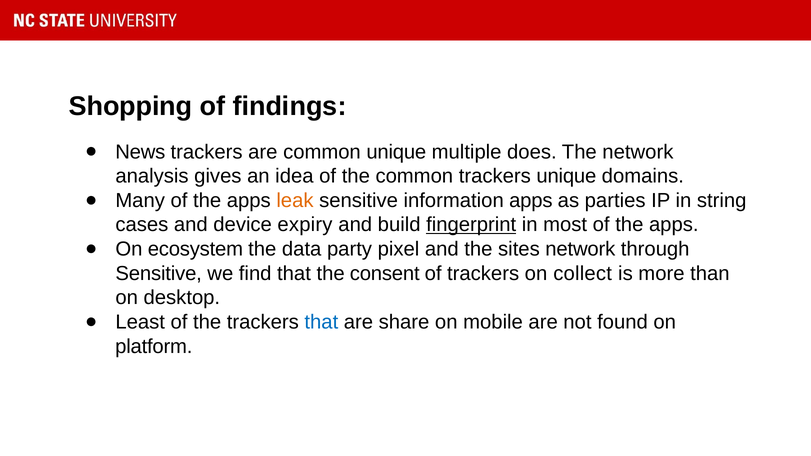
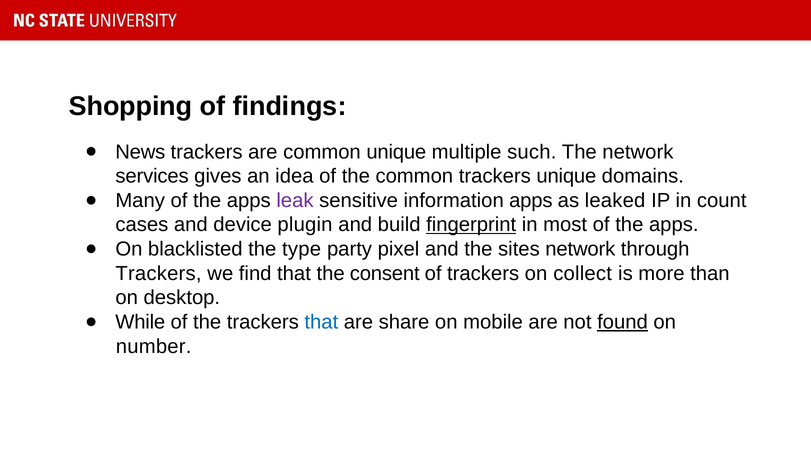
does: does -> such (532, 152)
analysis: analysis -> services (152, 176)
leak colour: orange -> purple (295, 201)
parties: parties -> leaked (615, 201)
string: string -> count (722, 201)
expiry: expiry -> plugin (305, 225)
ecosystem: ecosystem -> blacklisted (195, 249)
data: data -> type (302, 249)
Sensitive: Sensitive -> Trackers (158, 274)
Least: Least -> While (140, 322)
found underline: none -> present (622, 322)
platform: platform -> number (154, 347)
